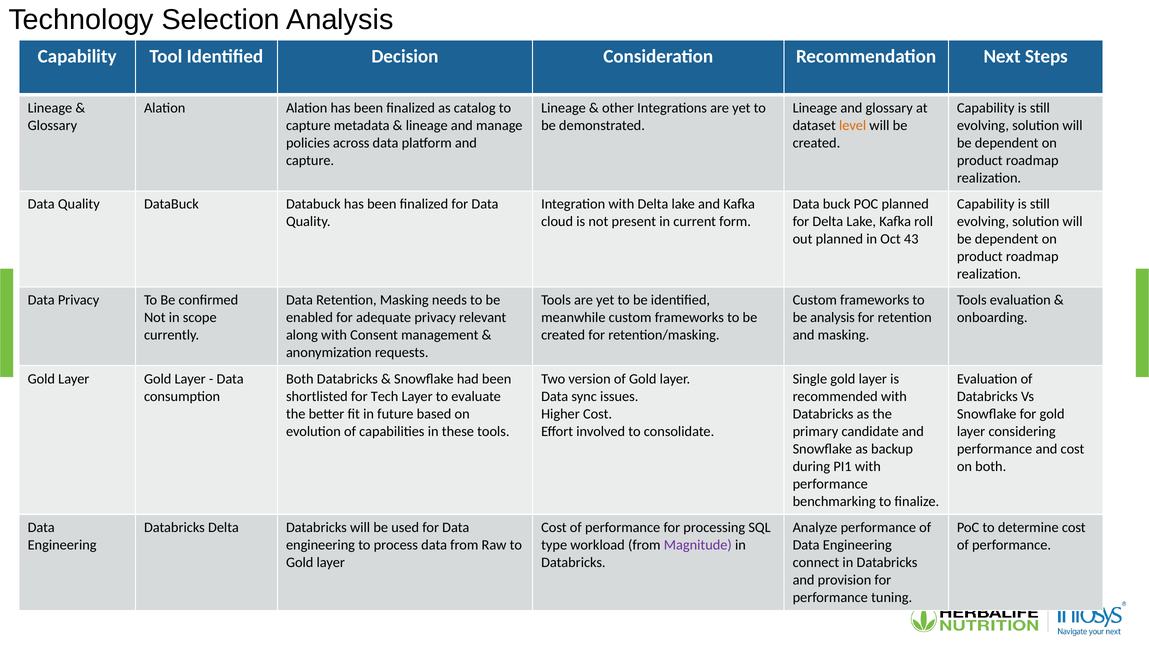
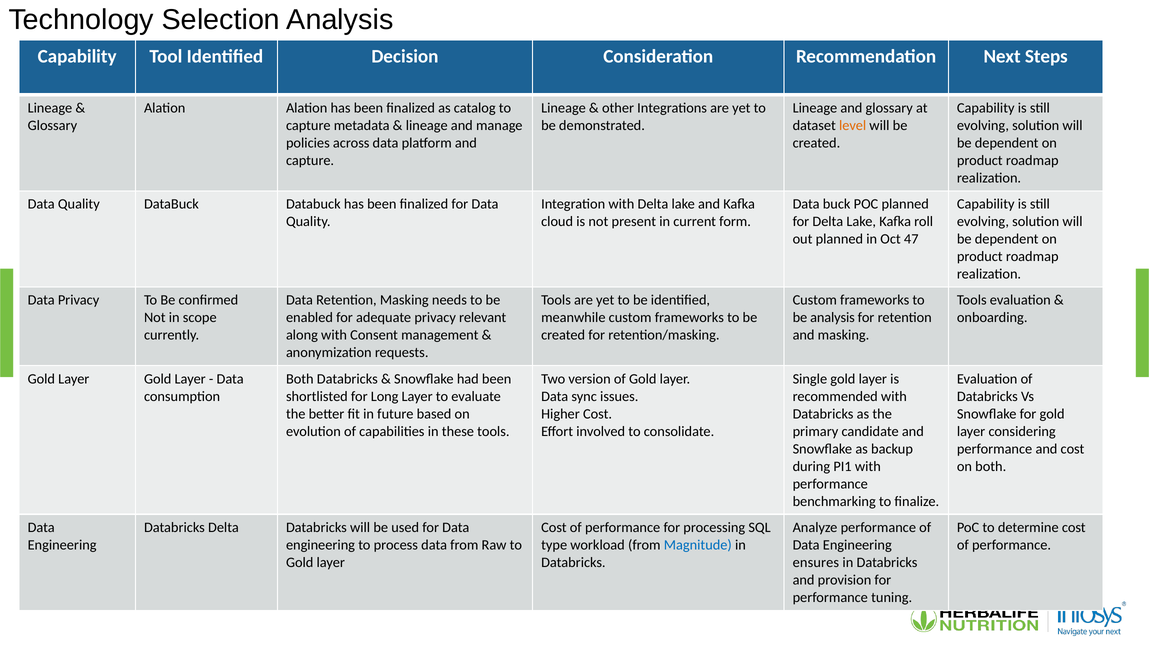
43: 43 -> 47 (911, 239)
Tech: Tech -> Long (385, 397)
Magnitude colour: purple -> blue (698, 545)
connect: connect -> ensures (816, 563)
